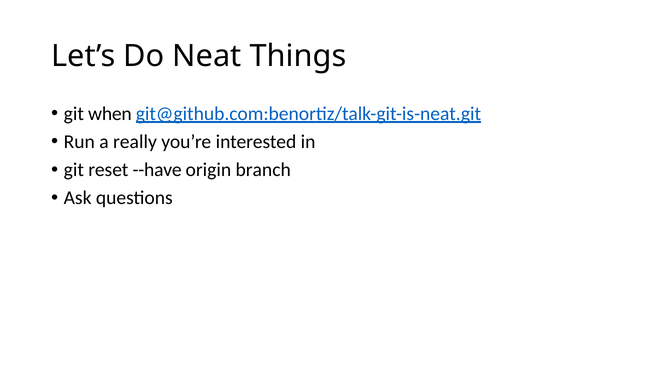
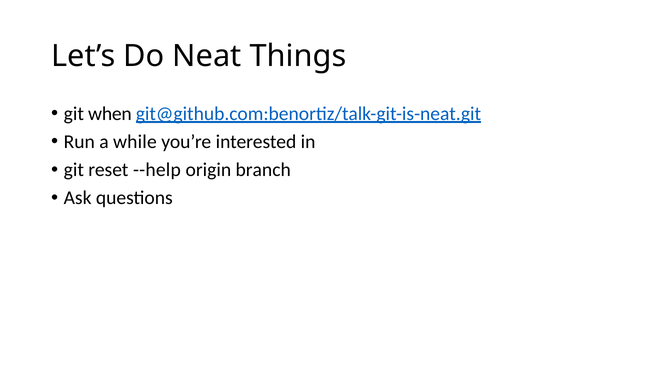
really: really -> while (135, 142)
--have: --have -> --help (157, 170)
